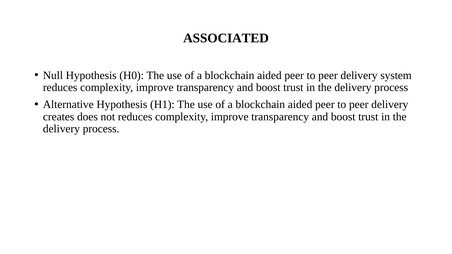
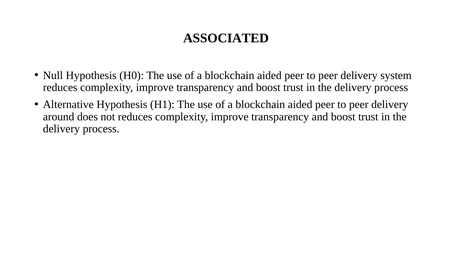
creates: creates -> around (59, 117)
